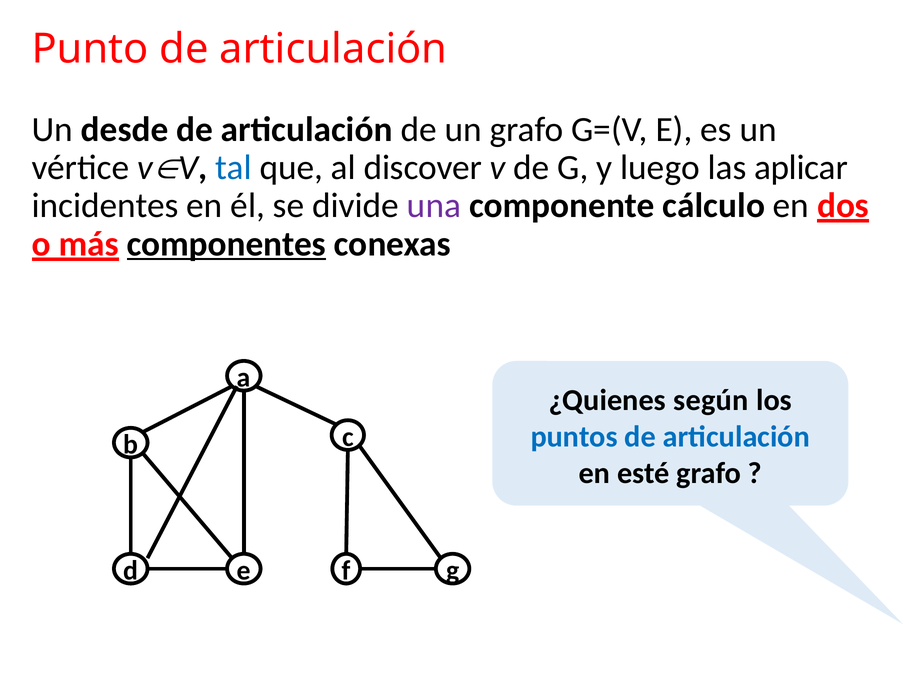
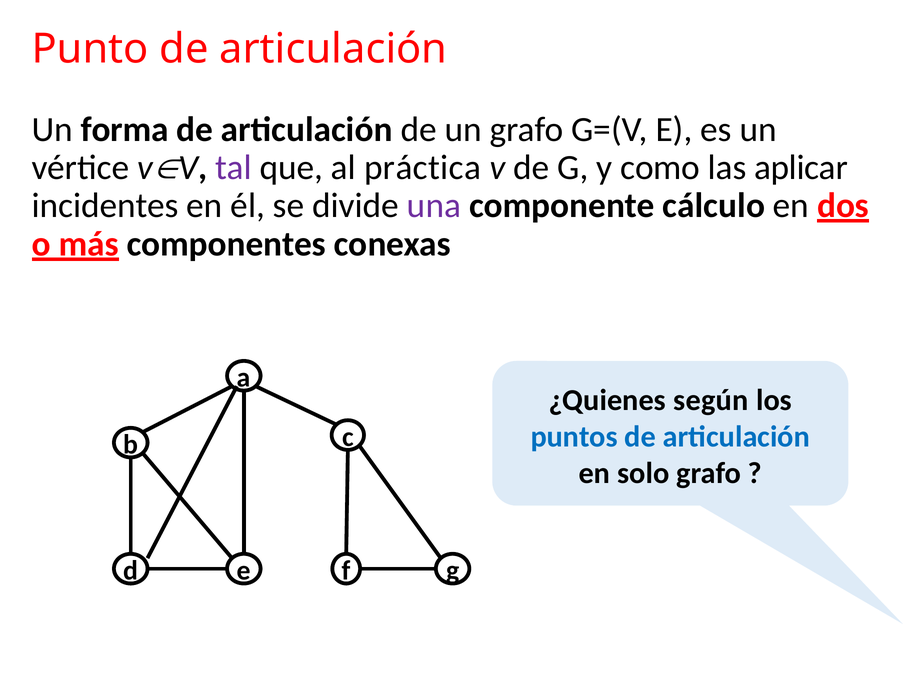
desde: desde -> forma (125, 129)
tal colour: blue -> purple (233, 168)
discover: discover -> práctica (423, 168)
luego: luego -> como (660, 168)
componentes underline: present -> none (226, 244)
esté: esté -> solo (643, 473)
